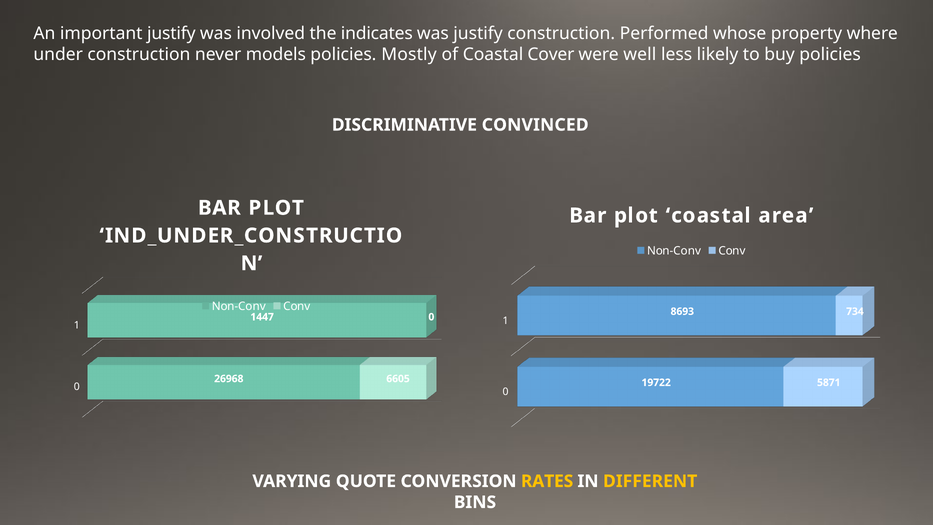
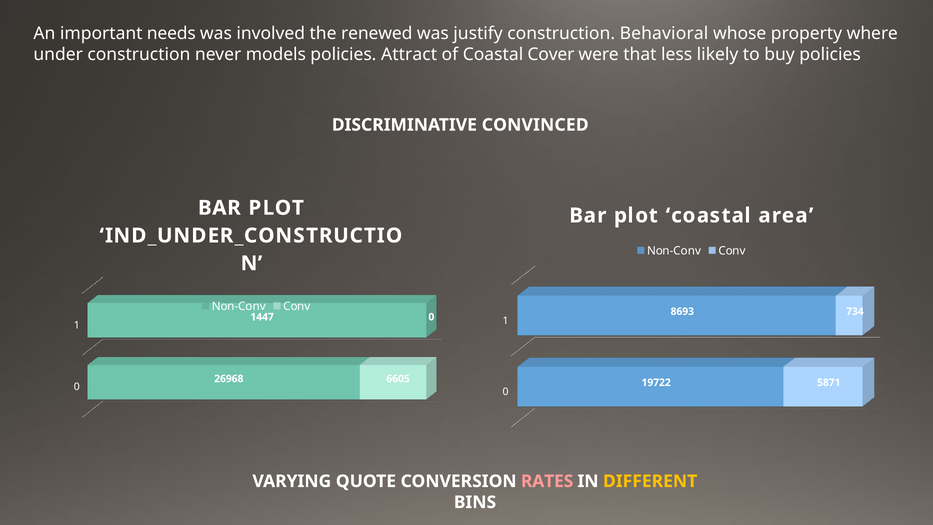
important justify: justify -> needs (171, 33)
indicates: indicates -> renewed (377, 33)
Performed: Performed -> Behavioral (664, 33)
Mostly: Mostly -> Attract (409, 54)
well: well -> that (640, 54)
RATES colour: yellow -> pink (547, 481)
